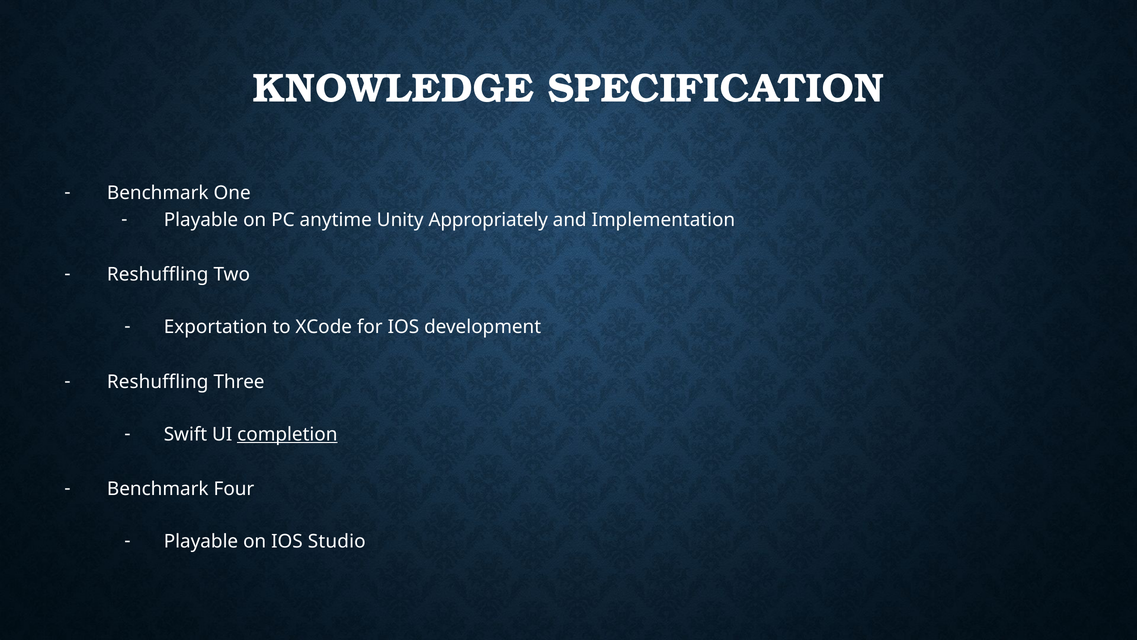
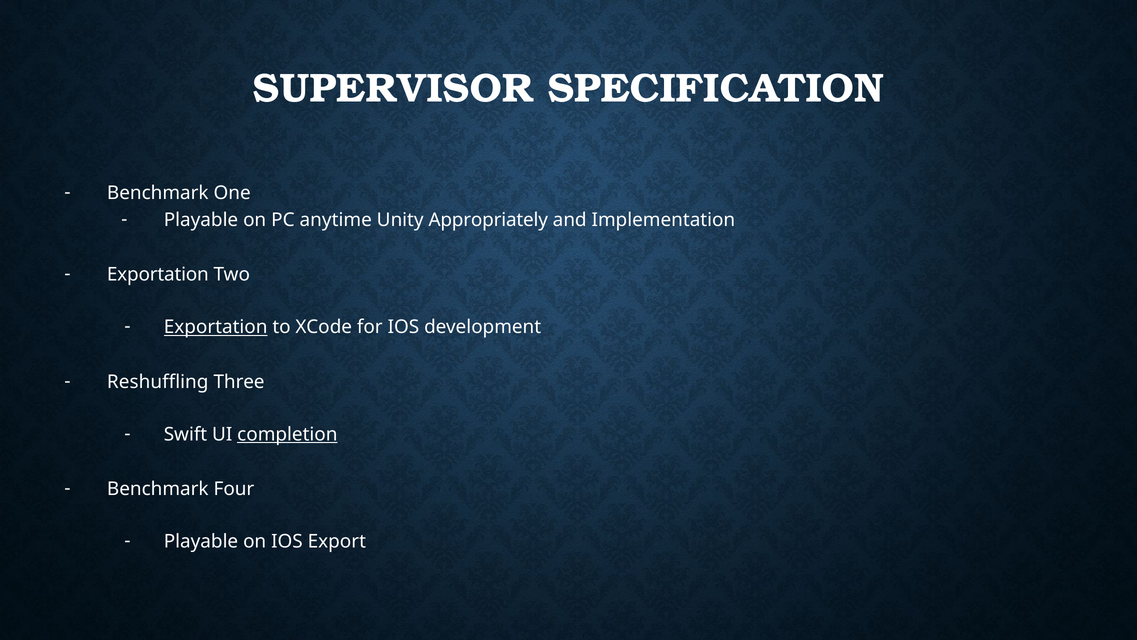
KNOWLEDGE: KNOWLEDGE -> SUPERVISOR (393, 88)
Reshuffling: Reshuffling -> Exportation (158, 275)
Exportation underline: none -> present (216, 327)
Studio: Studio -> Export (337, 541)
